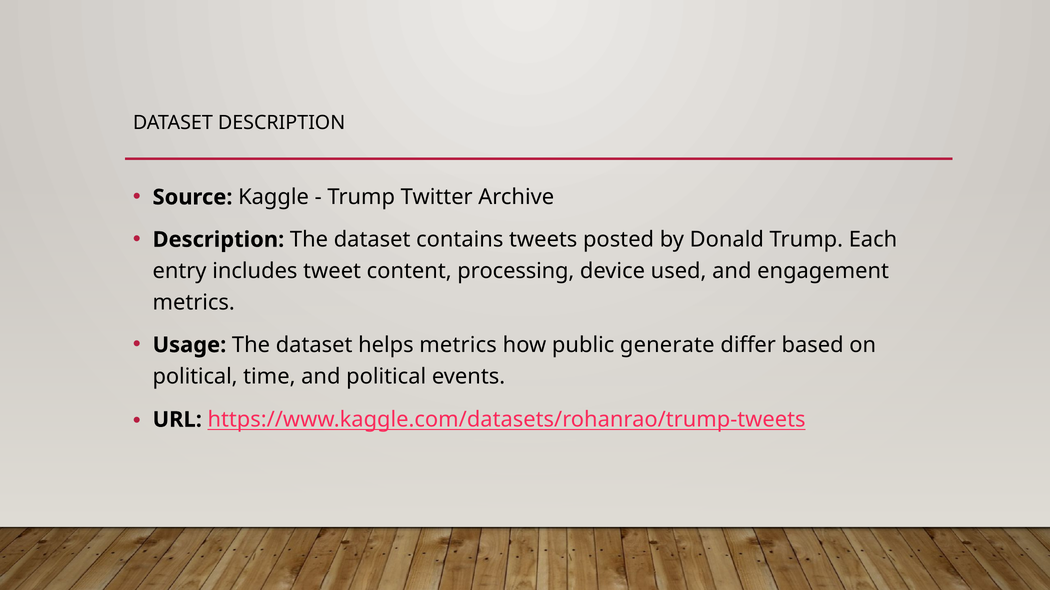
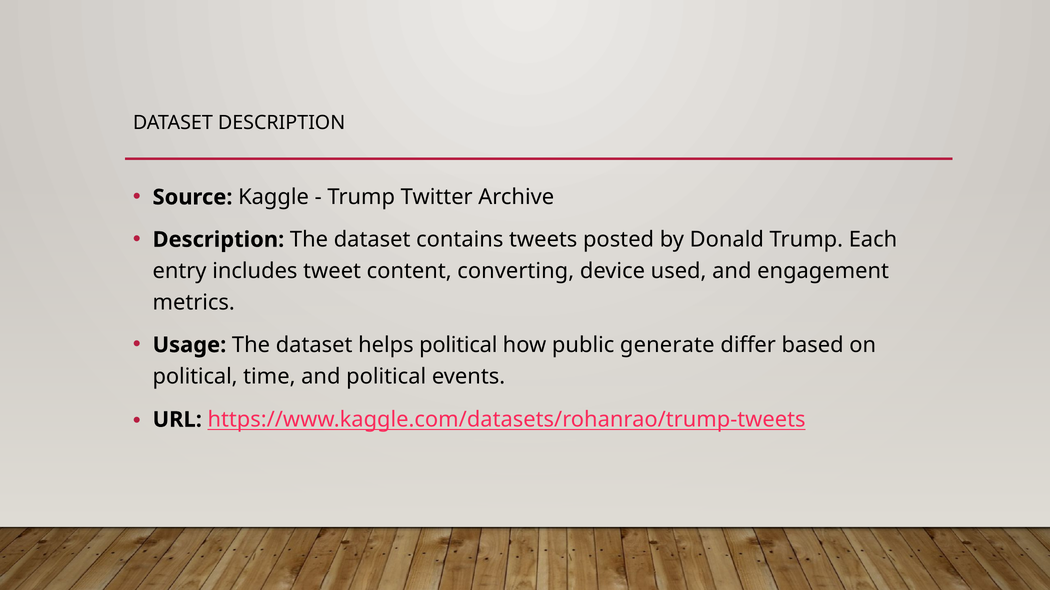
processing: processing -> converting (516, 271)
helps metrics: metrics -> political (458, 345)
